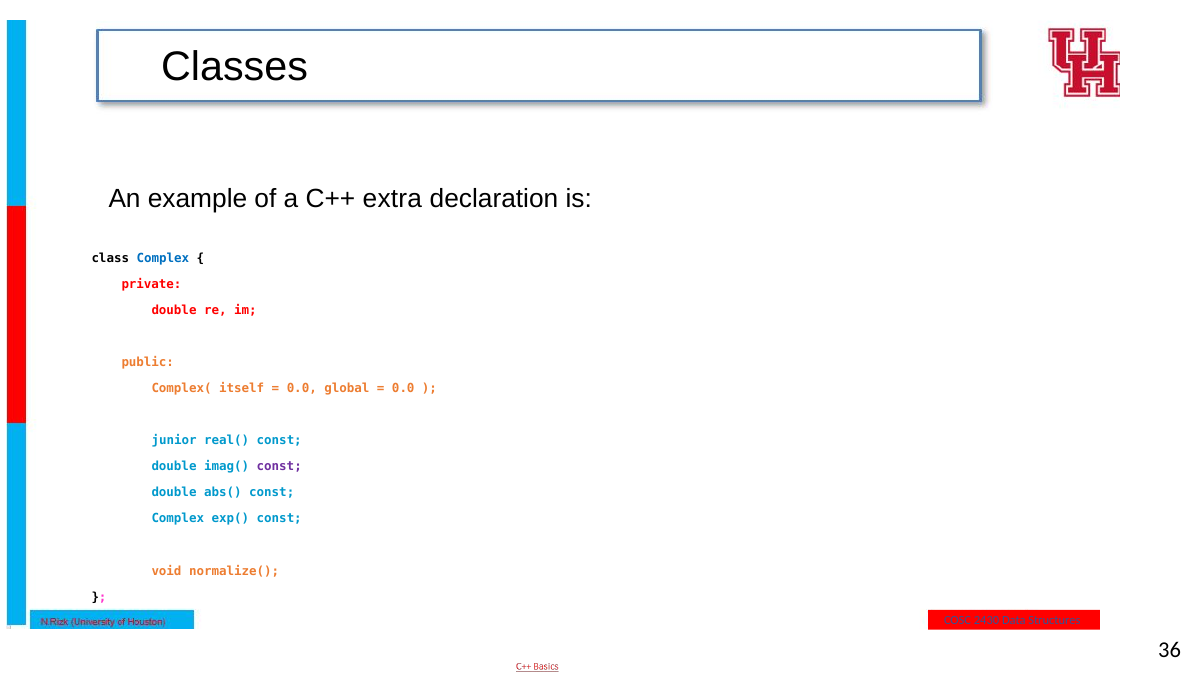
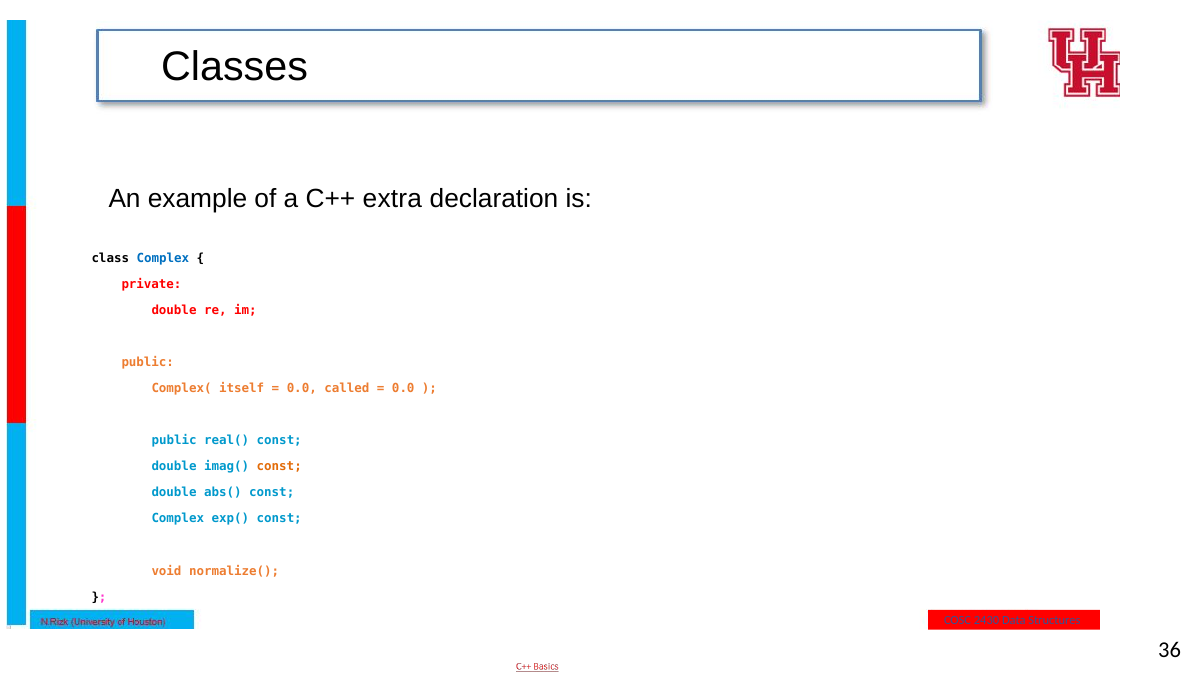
global: global -> called (347, 389)
junior: junior -> public (174, 441)
const colour: purple -> orange (279, 467)
